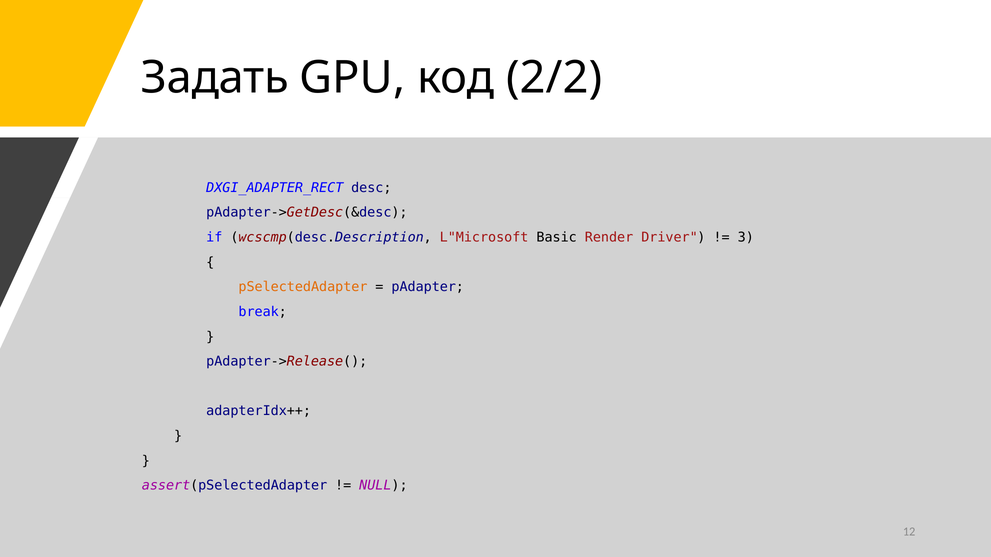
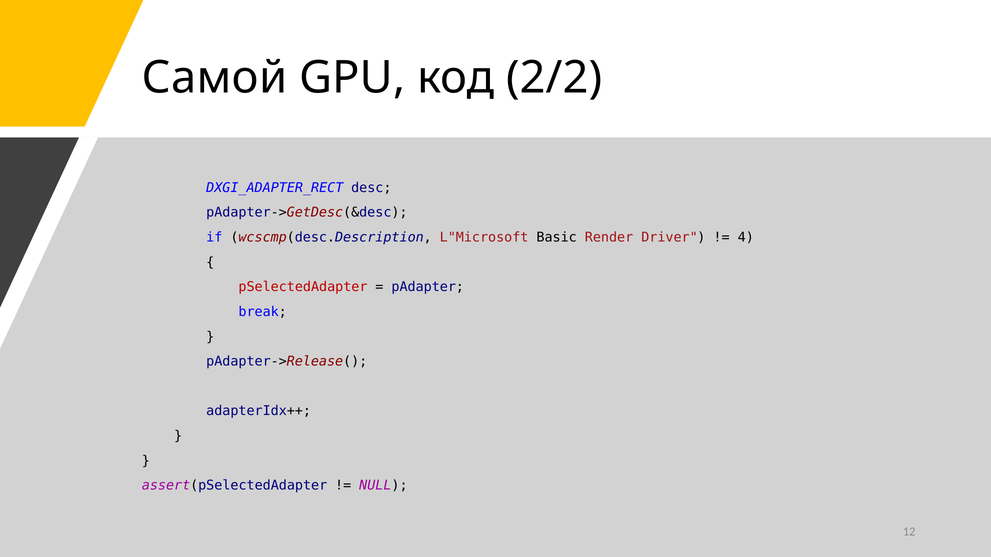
Задать: Задать -> Самой (215, 78)
3: 3 -> 4 (746, 237)
pSelectedAdapter colour: orange -> red (303, 287)
